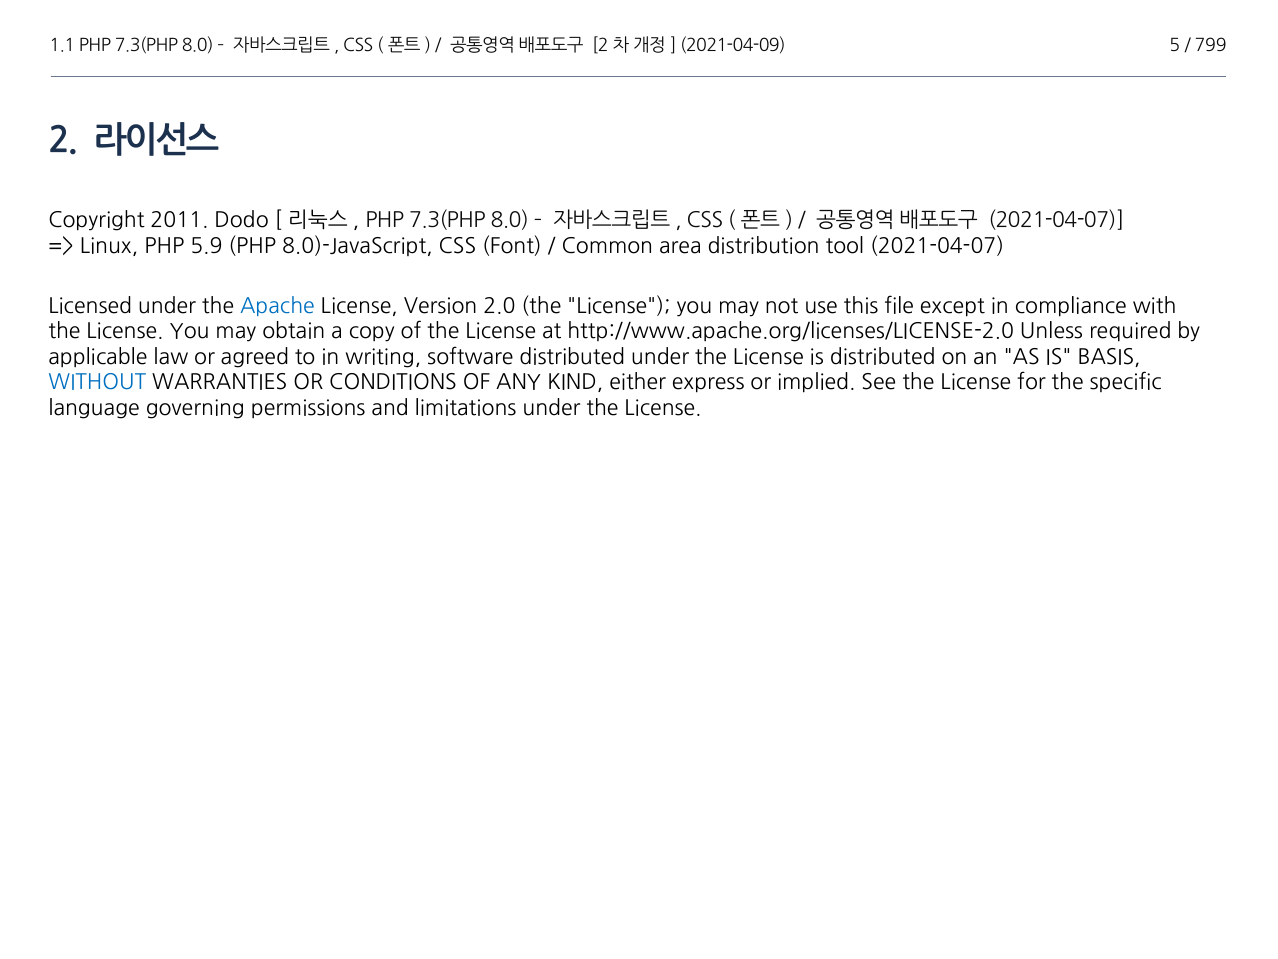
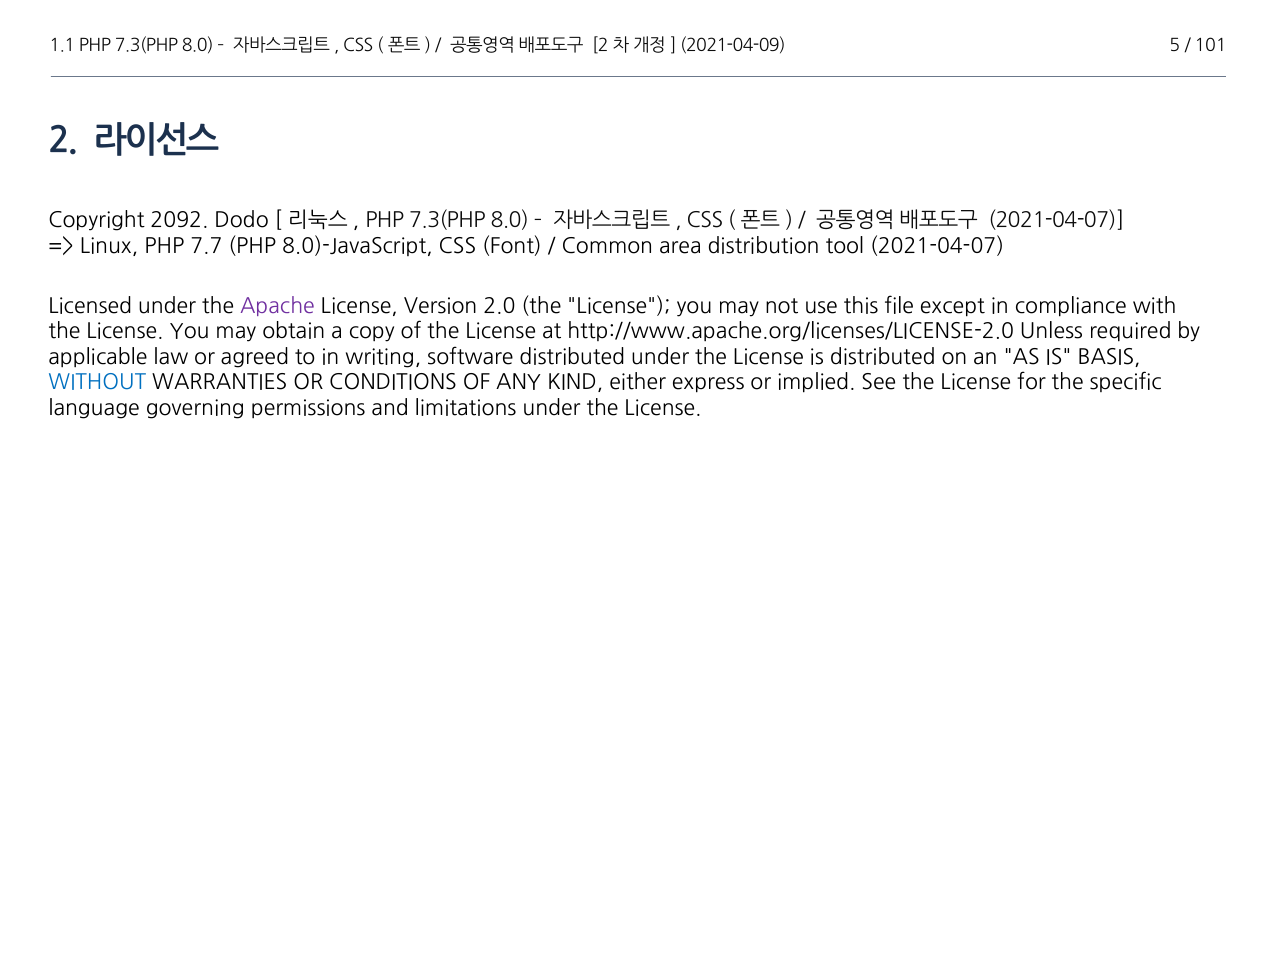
799: 799 -> 101 (1211, 45)
2011: 2011 -> 2092 (180, 221)
5.9: 5.9 -> 7.7 (206, 246)
Apache colour: blue -> purple (277, 306)
